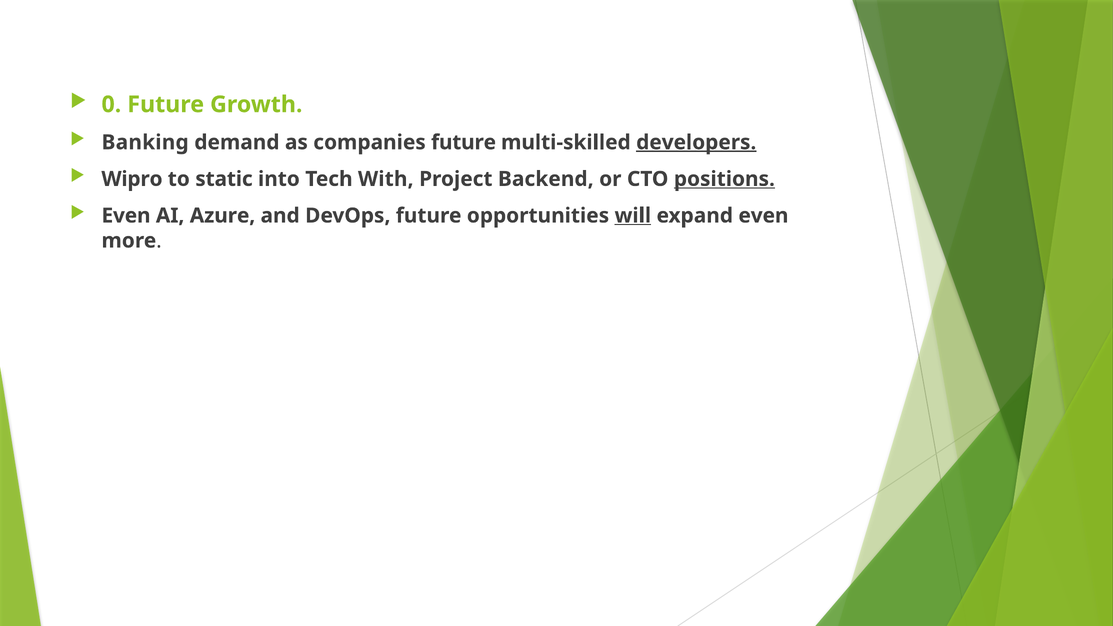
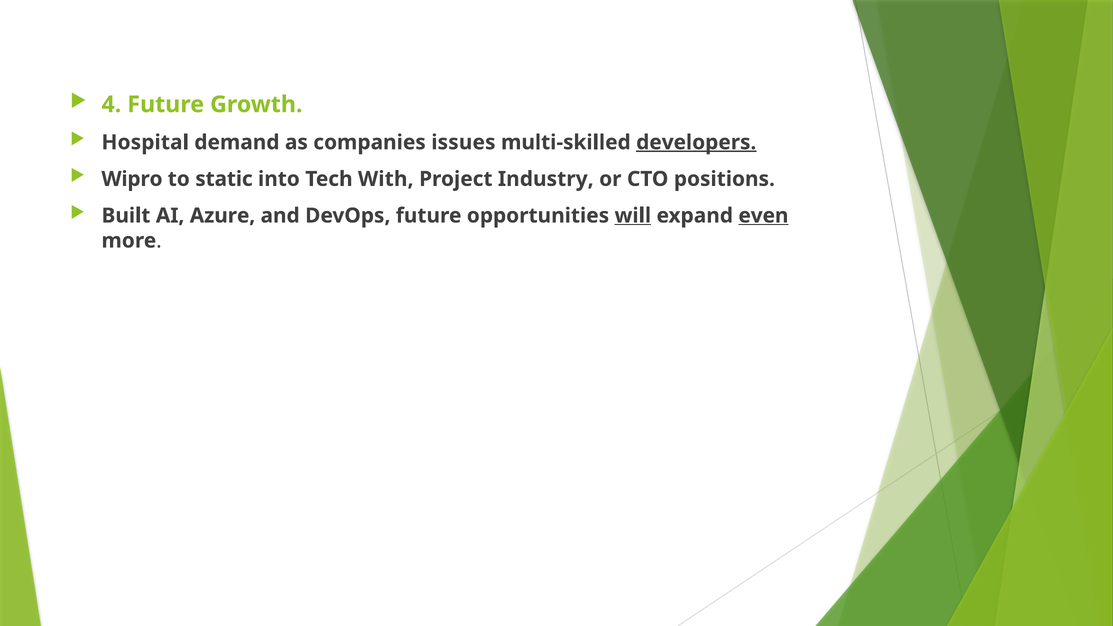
0: 0 -> 4 (111, 105)
Banking: Banking -> Hospital (145, 142)
companies future: future -> issues (463, 142)
Backend: Backend -> Industry (546, 179)
positions underline: present -> none (724, 179)
Even: Even -> Built (126, 216)
even underline: none -> present (763, 216)
